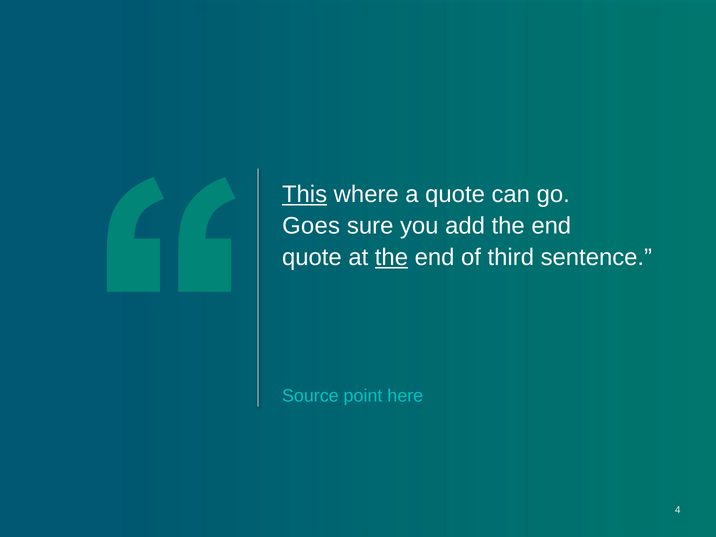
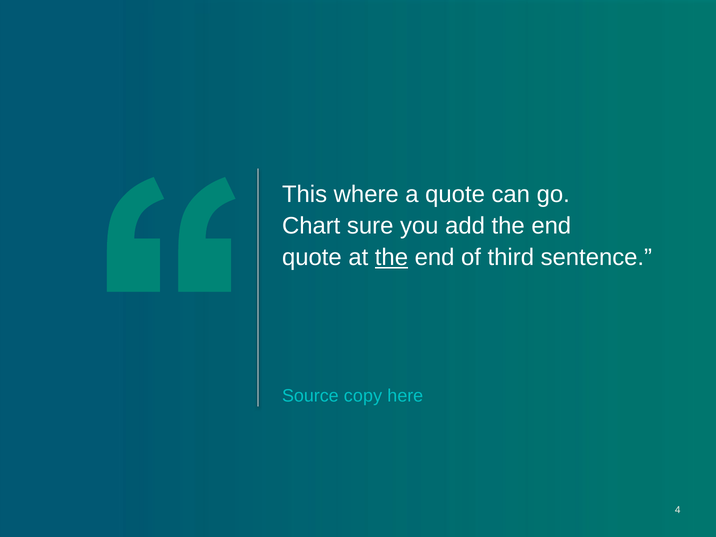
This underline: present -> none (305, 194)
Goes: Goes -> Chart (311, 226)
point: point -> copy (363, 396)
